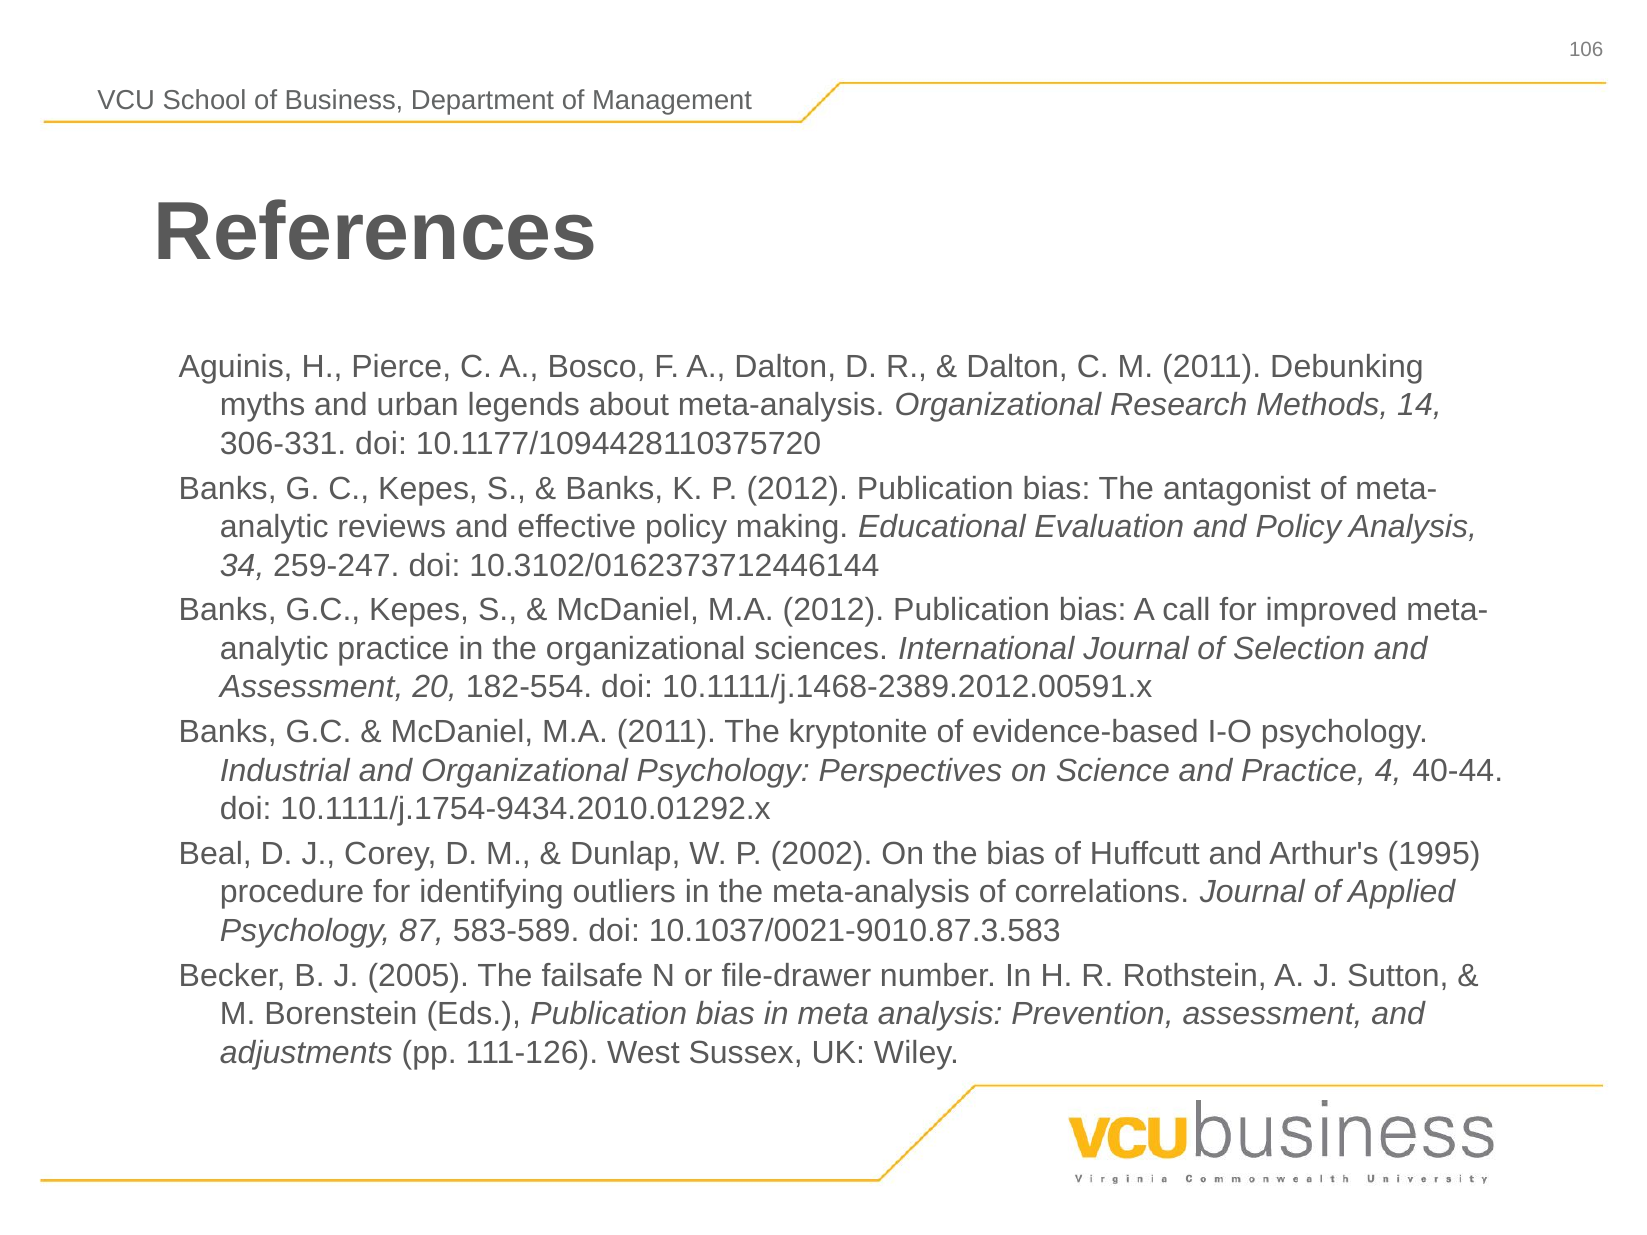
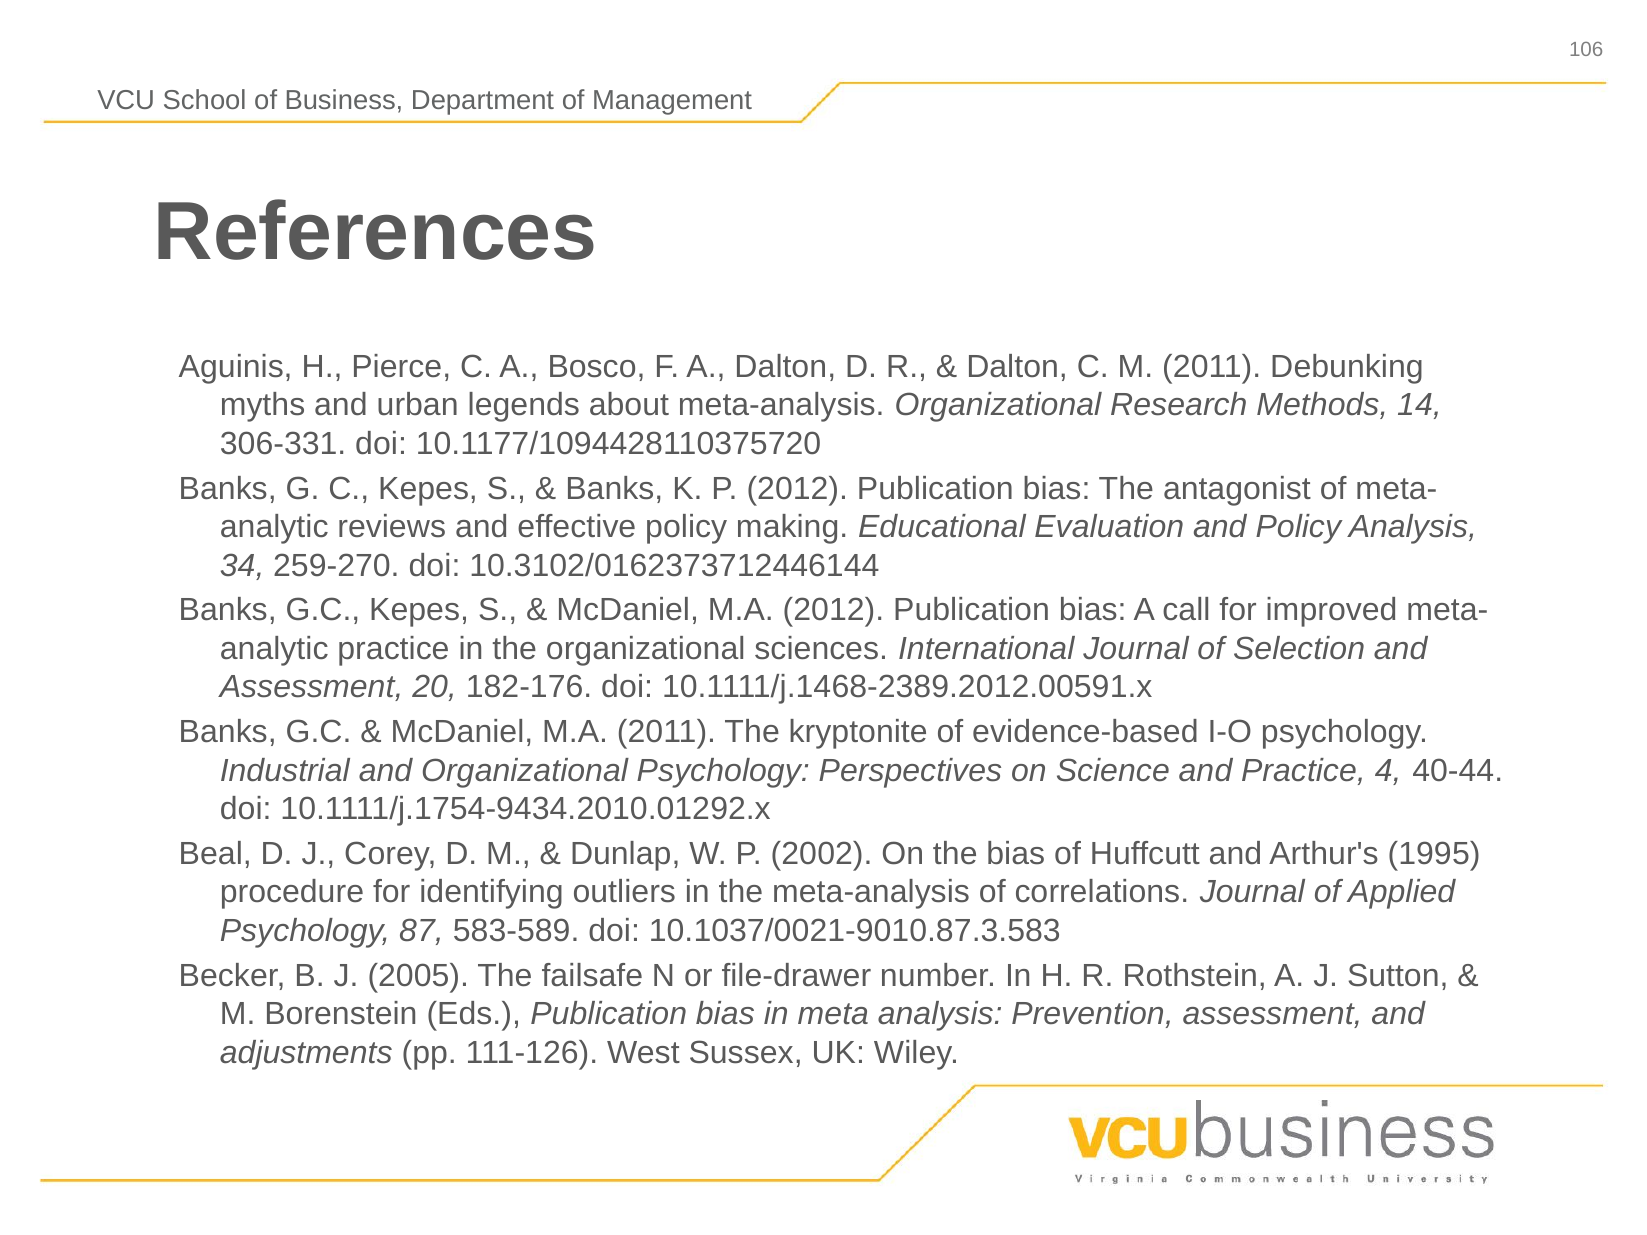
259-247: 259-247 -> 259-270 (336, 566)
182-554: 182-554 -> 182-176 (529, 687)
